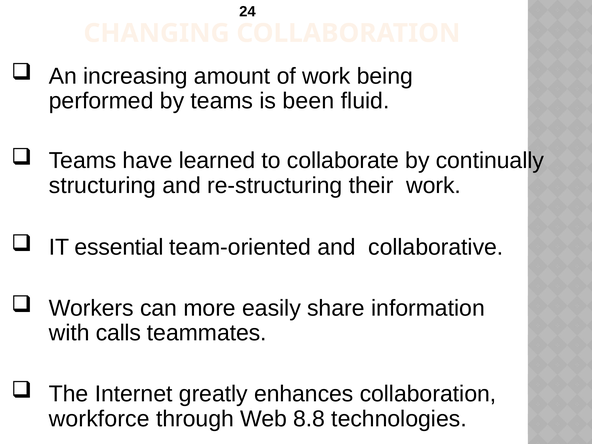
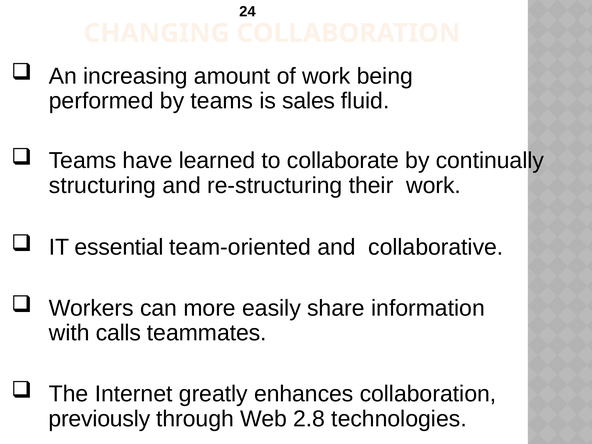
been: been -> sales (309, 101)
workforce: workforce -> previously (99, 419)
8.8: 8.8 -> 2.8 (309, 419)
